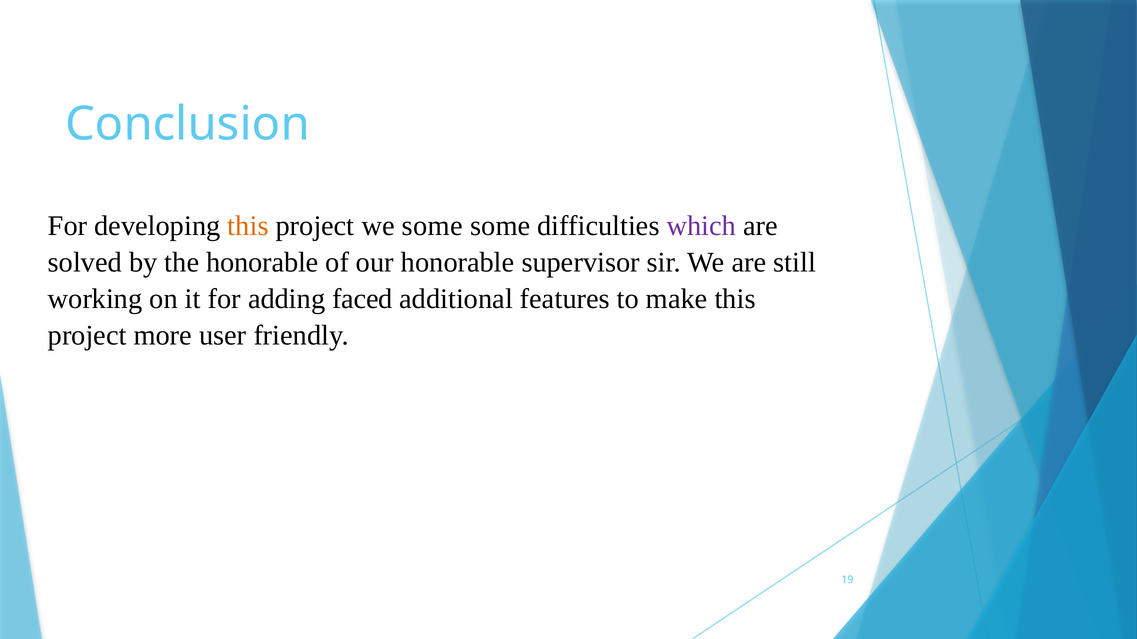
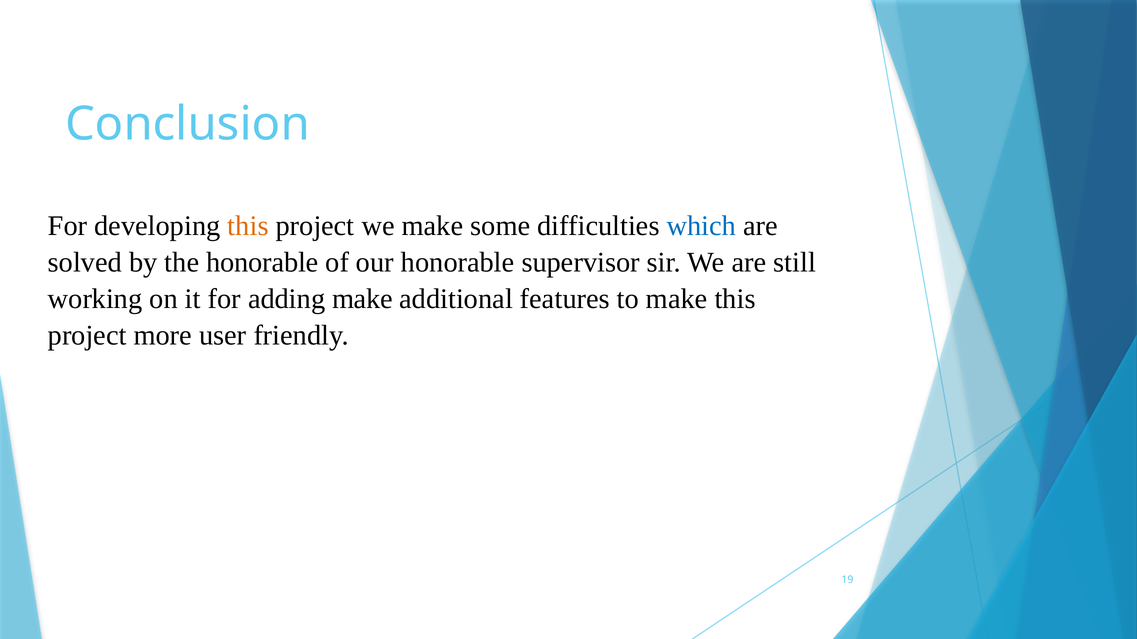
we some: some -> make (432, 226)
which colour: purple -> blue (701, 226)
adding faced: faced -> make (362, 299)
